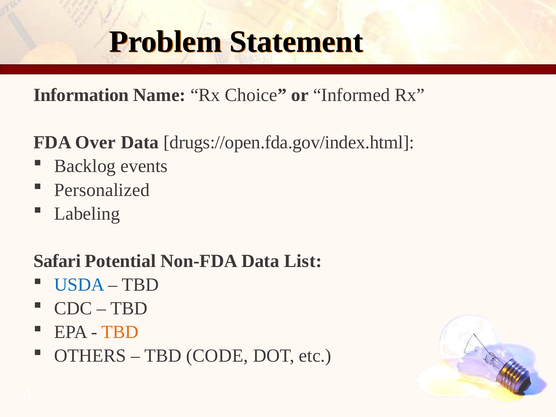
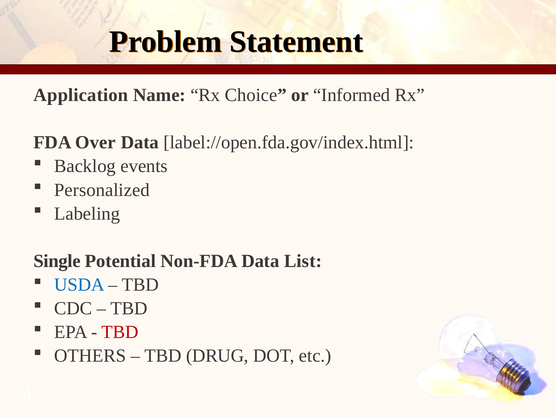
Information: Information -> Application (81, 95)
drugs://open.fda.gov/index.html: drugs://open.fda.gov/index.html -> label://open.fda.gov/index.html (289, 142)
Safari: Safari -> Single (57, 261)
TBD colour: orange -> red (120, 332)
CODE: CODE -> DRUG (217, 356)
